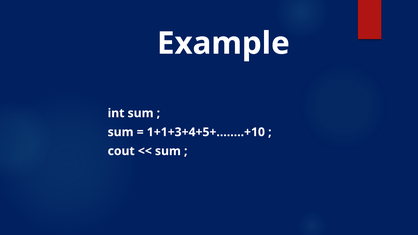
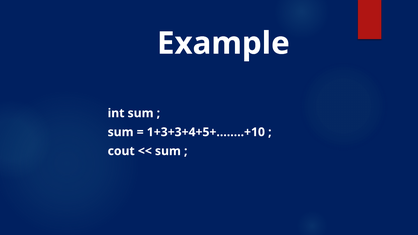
1+1+3+4+5+……..+10: 1+1+3+4+5+……..+10 -> 1+3+3+4+5+……..+10 (206, 132)
